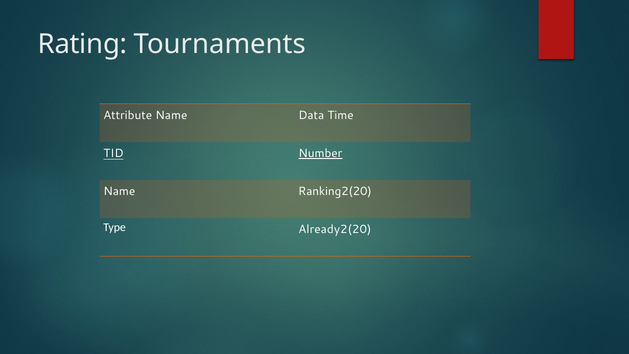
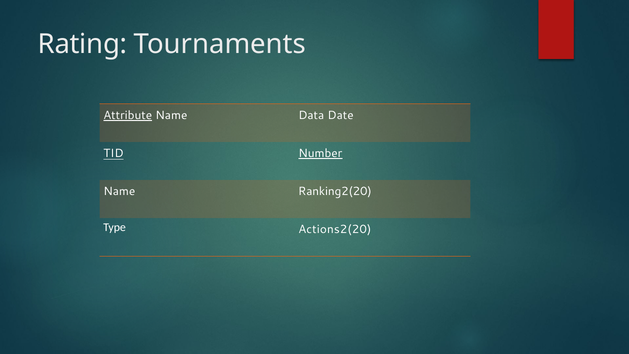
Attribute underline: none -> present (128, 115)
Time: Time -> Date (341, 115)
Already2(20: Already2(20 -> Actions2(20 (335, 229)
